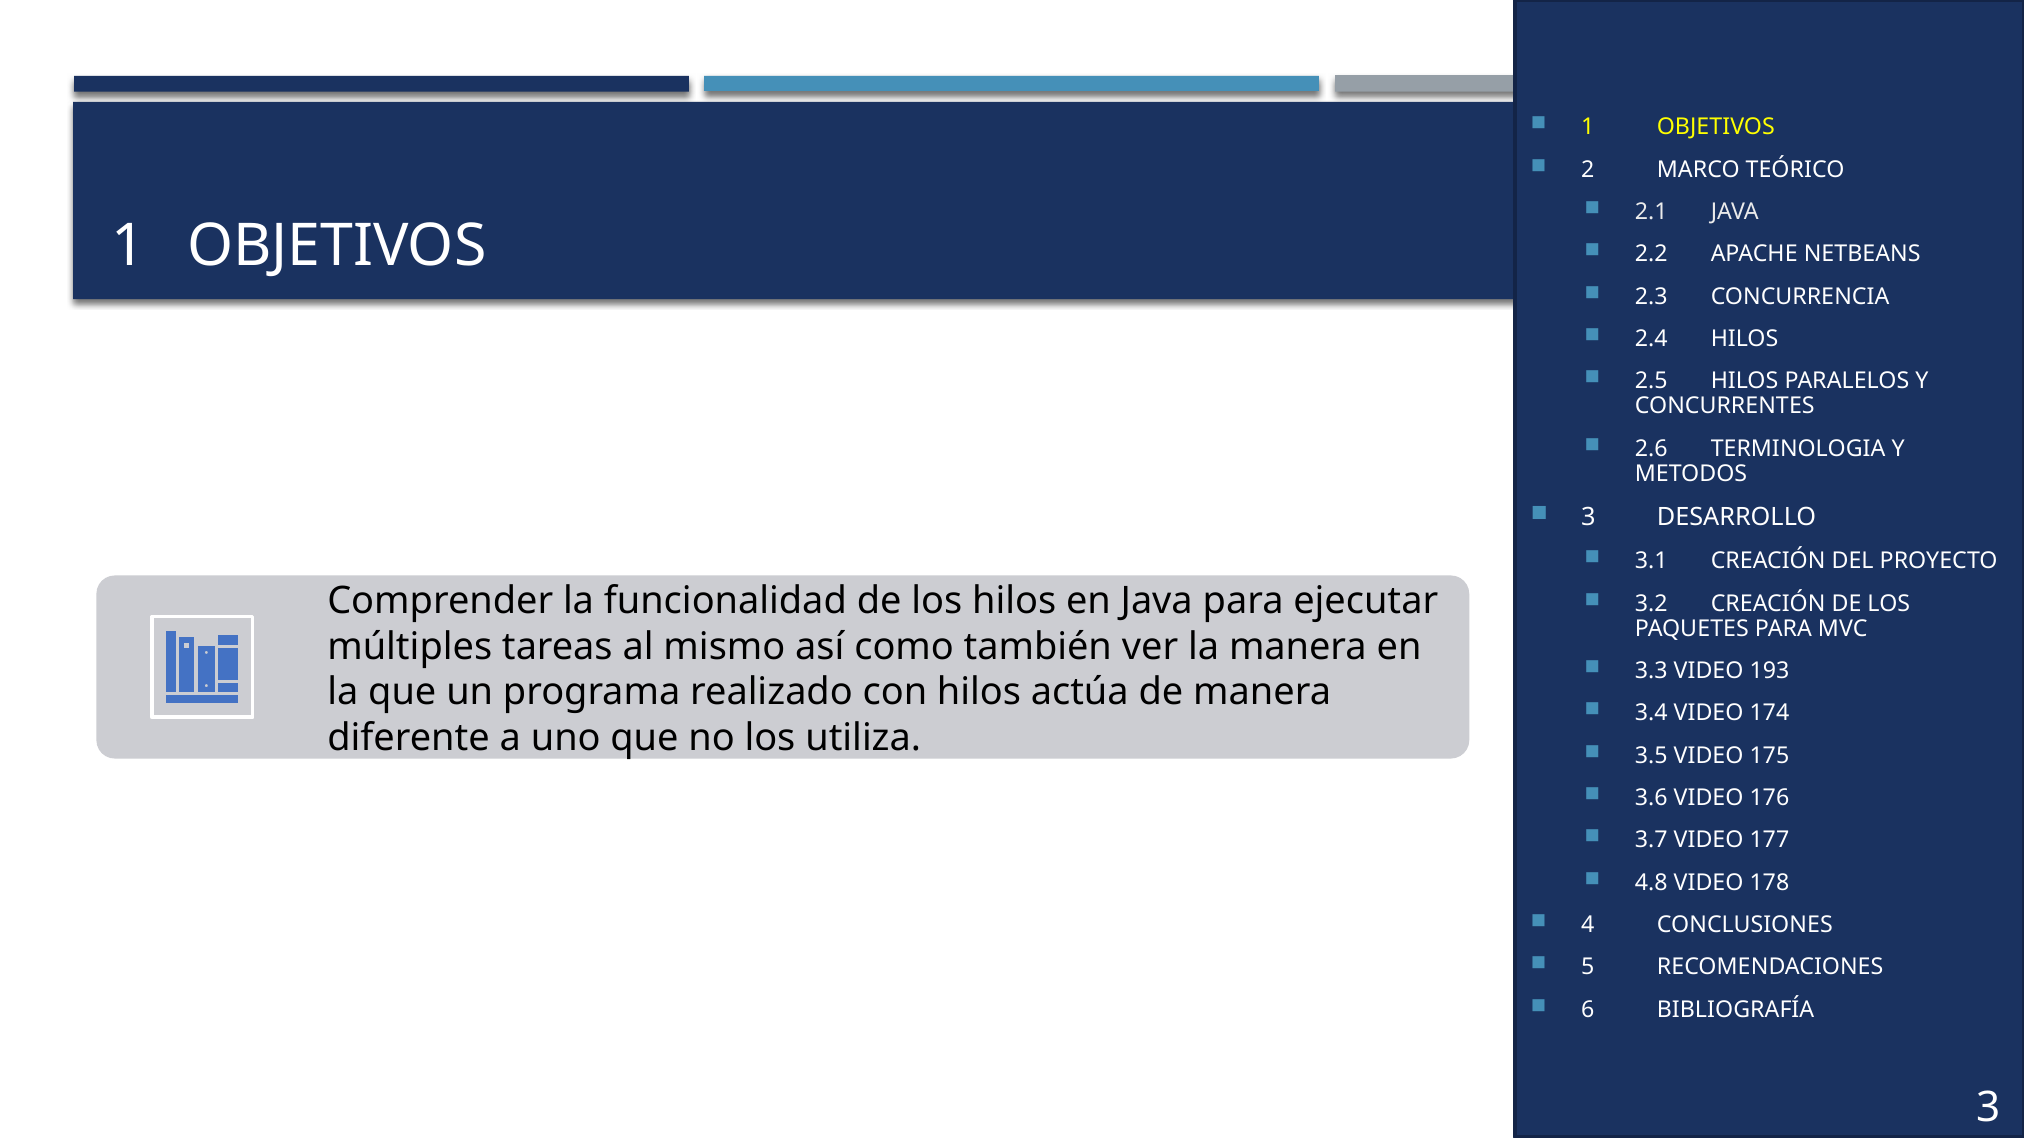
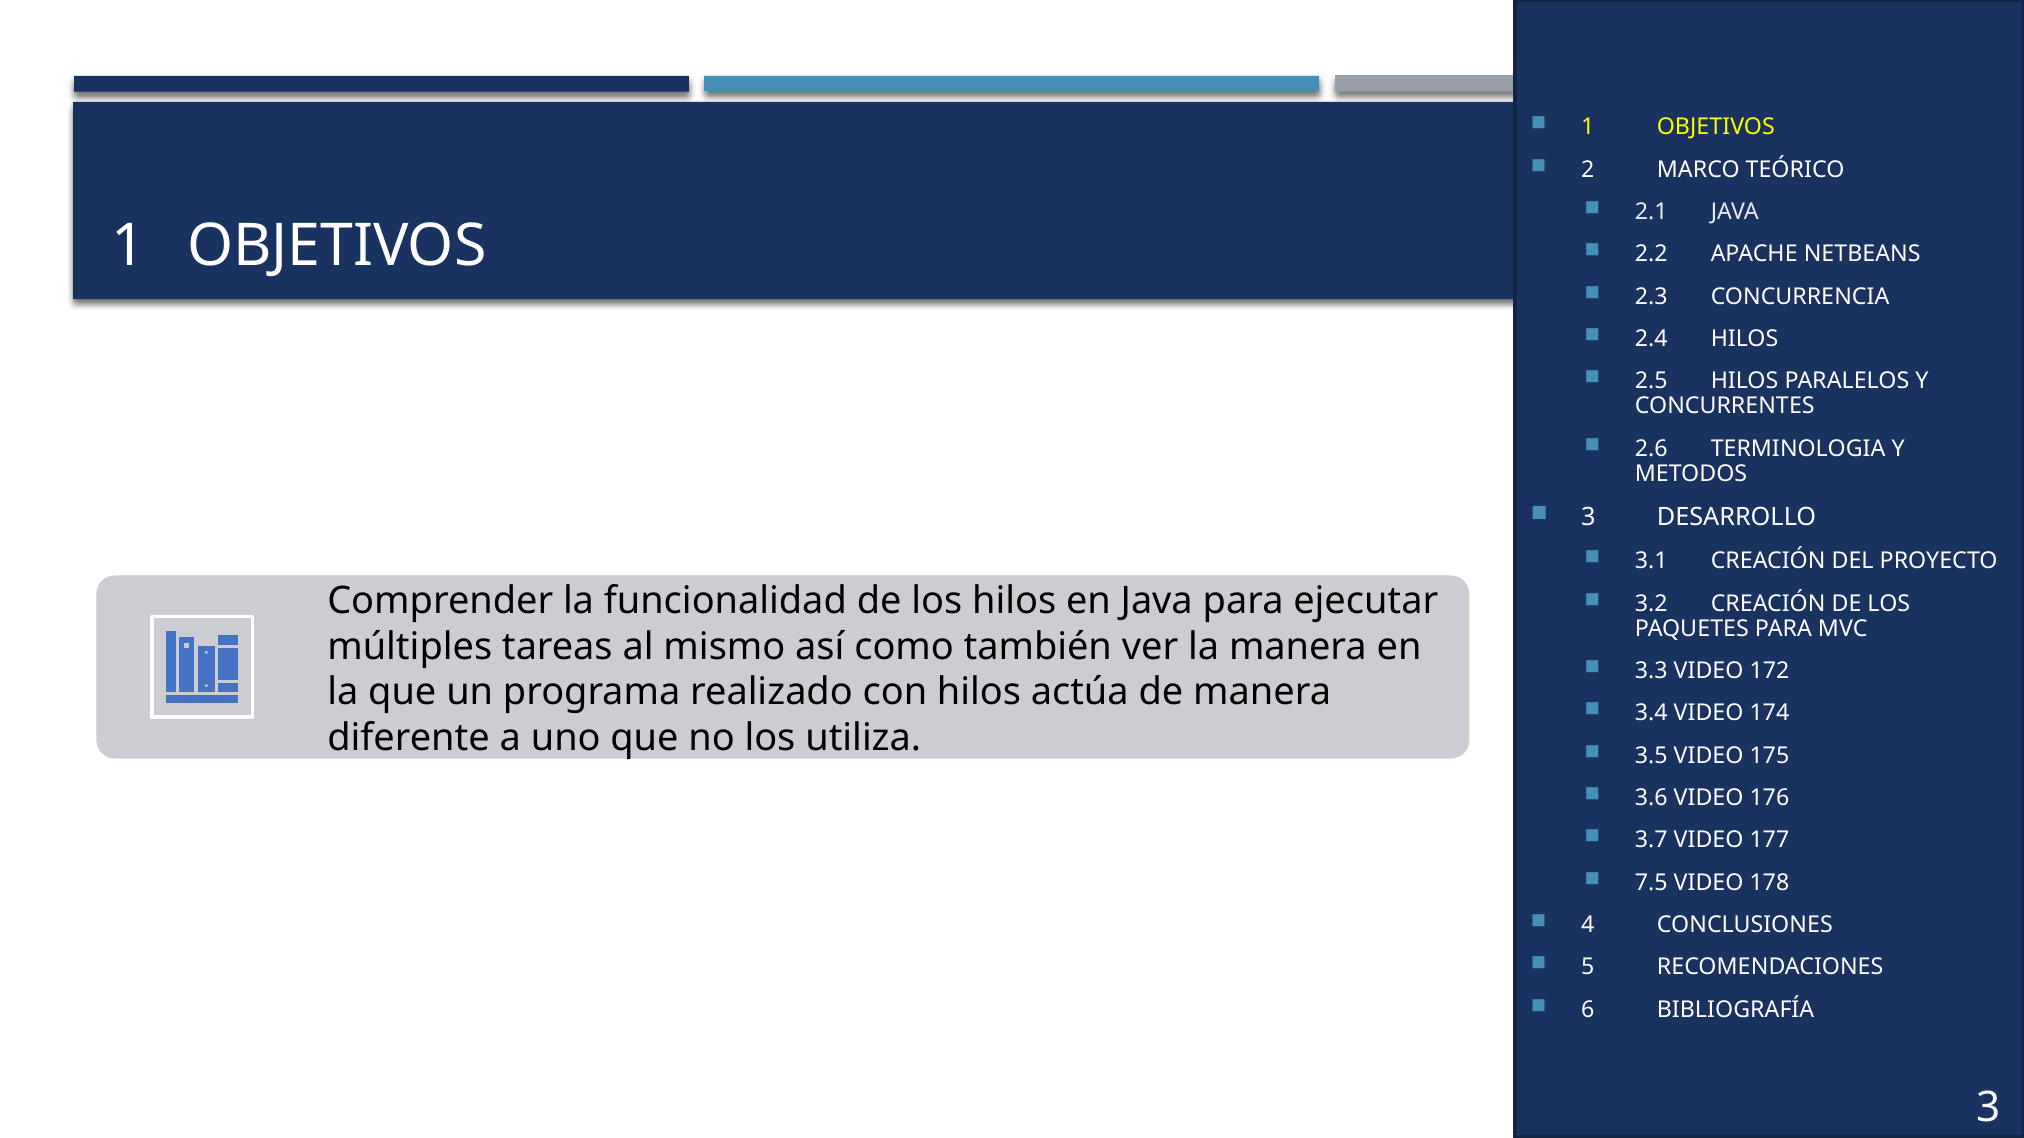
193: 193 -> 172 (1769, 671)
4.8: 4.8 -> 7.5 (1651, 883)
